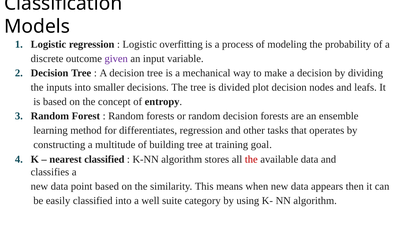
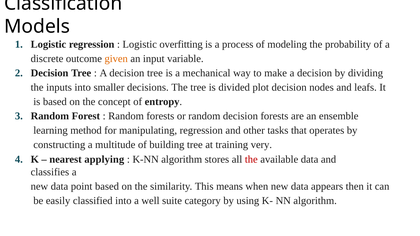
given colour: purple -> orange (116, 59)
differentiates: differentiates -> manipulating (148, 131)
goal: goal -> very (261, 145)
nearest classified: classified -> applying (104, 159)
